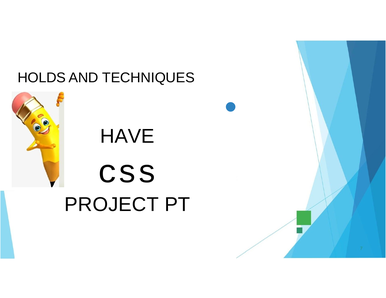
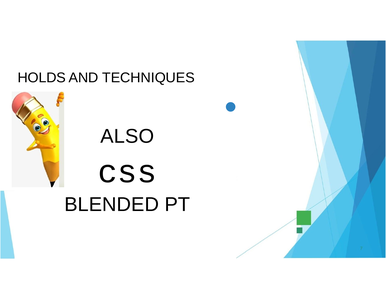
HAVE: HAVE -> ALSO (127, 137)
PROJECT: PROJECT -> BLENDED (112, 205)
